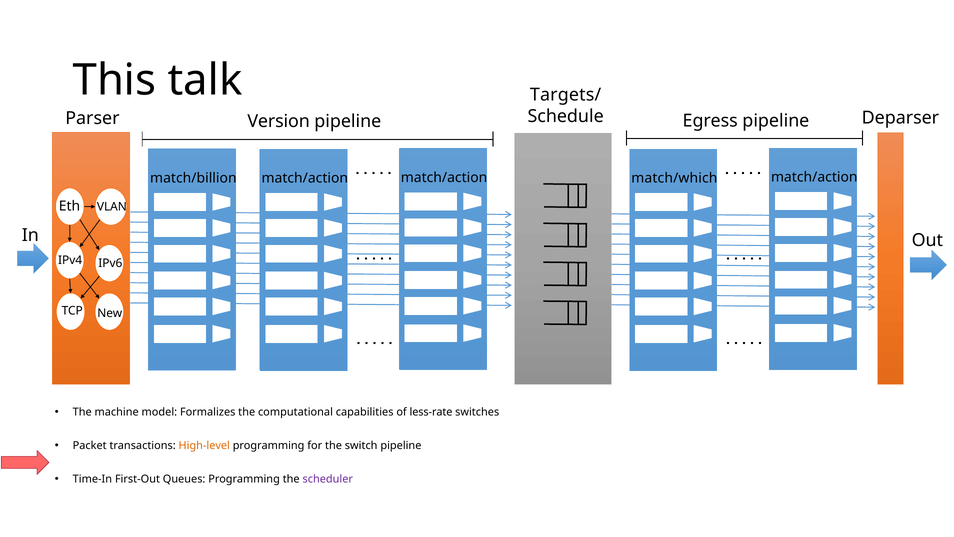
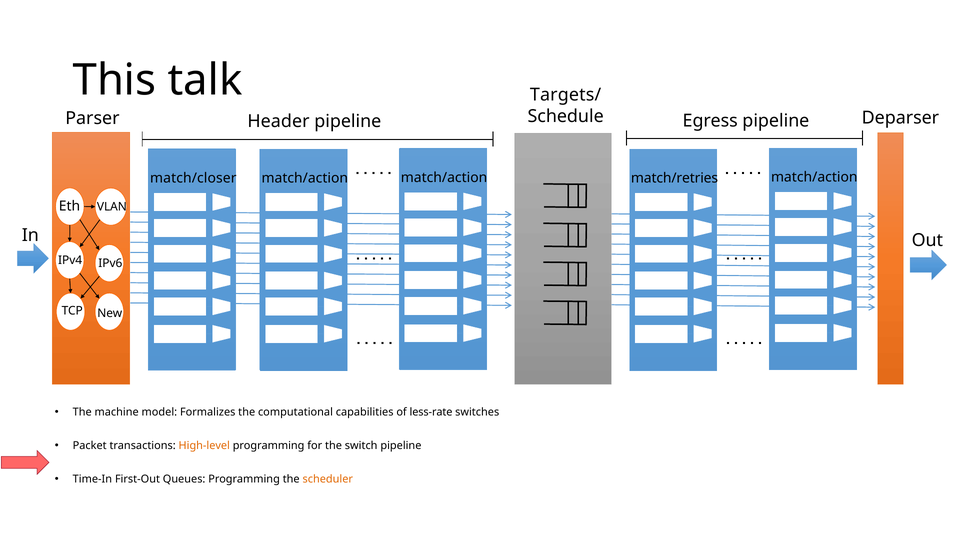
Version: Version -> Header (278, 121)
match/billion: match/billion -> match/closer (193, 178)
match/which: match/which -> match/retries (675, 178)
scheduler colour: purple -> orange (328, 479)
